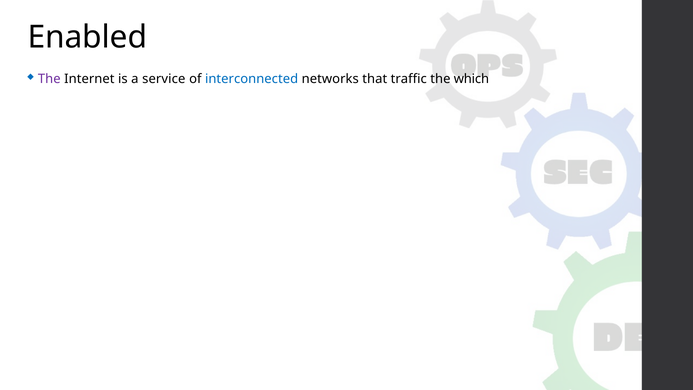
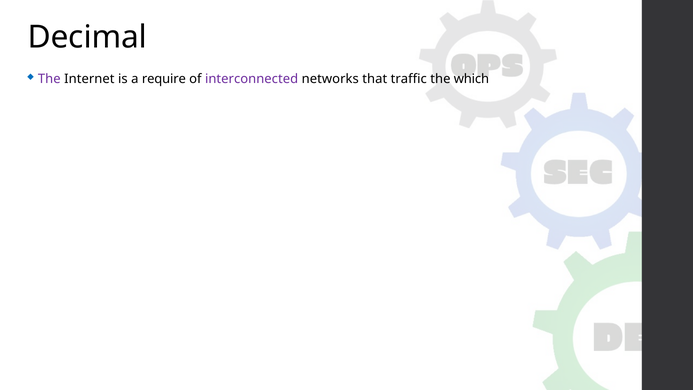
Enabled: Enabled -> Decimal (87, 37)
service: service -> require (164, 79)
interconnected colour: blue -> purple (252, 79)
